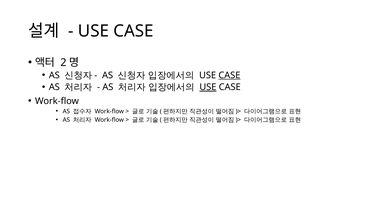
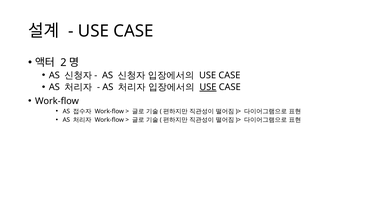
CASE underline: present -> none (229, 75)
